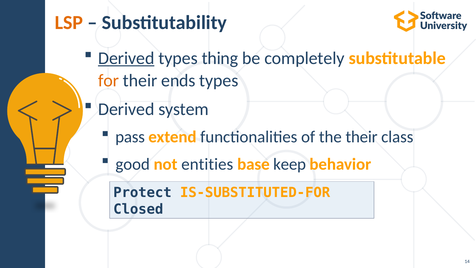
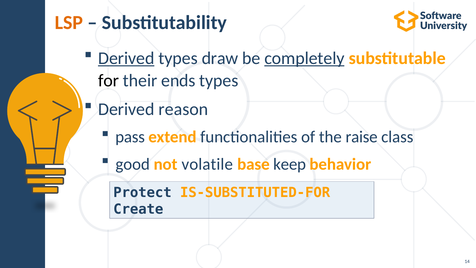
thing: thing -> draw (220, 58)
completely underline: none -> present (304, 58)
for colour: orange -> black (109, 81)
system: system -> reason (183, 109)
the their: their -> raise (362, 137)
entities: entities -> volatile (207, 164)
Closed: Closed -> Create (138, 209)
